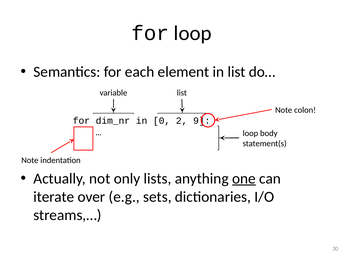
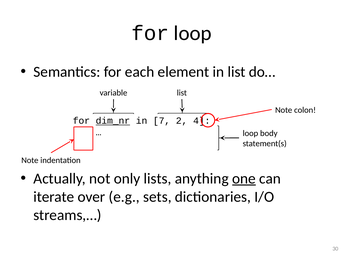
dim_nr underline: none -> present (113, 121)
0: 0 -> 7 (162, 121)
9: 9 -> 4 (202, 121)
